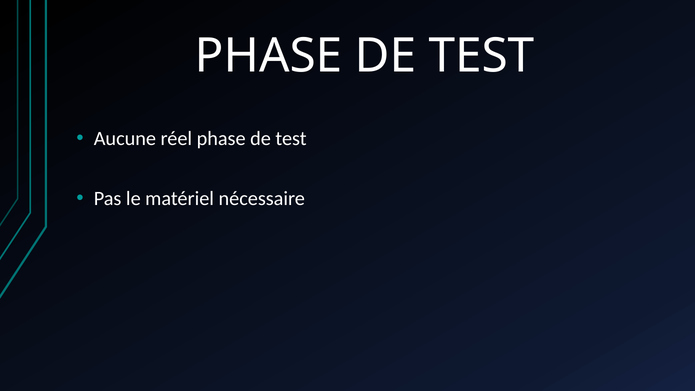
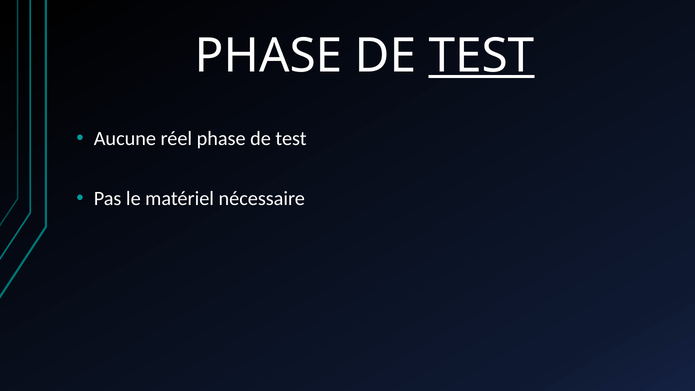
TEST underline: none -> present (481, 56)
